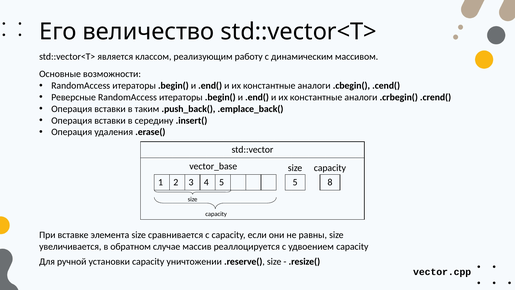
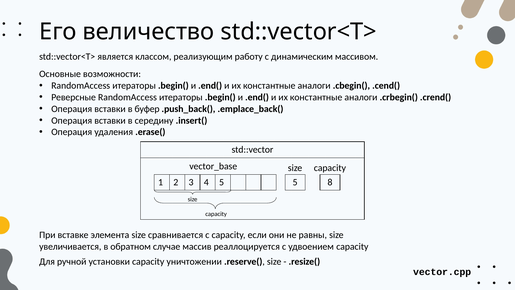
таким: таким -> буфер (147, 109)
